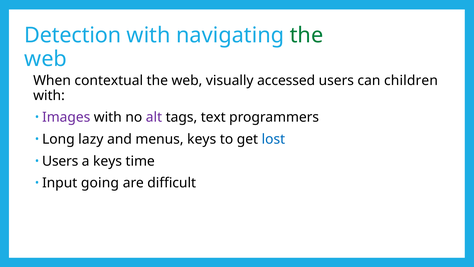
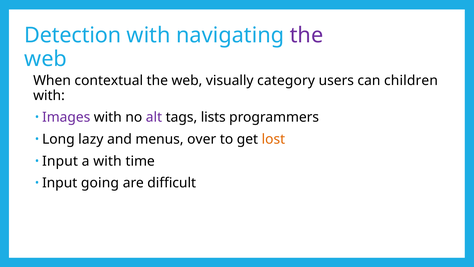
the colour: green -> purple (307, 35)
accessed: accessed -> category (286, 80)
text: text -> lists (213, 117)
menus keys: keys -> over (202, 139)
lost colour: blue -> orange (273, 139)
Users: Users -> Input (60, 161)
a keys: keys -> with (107, 161)
